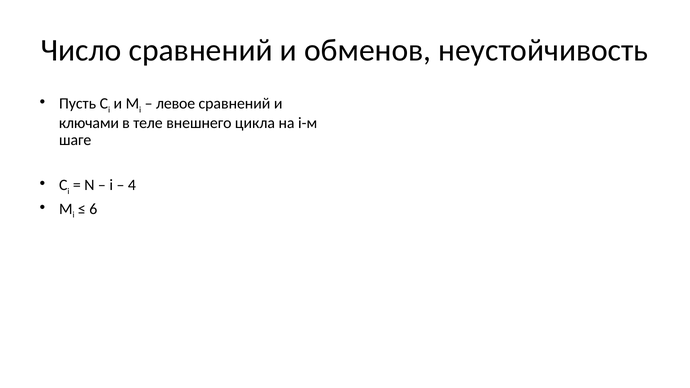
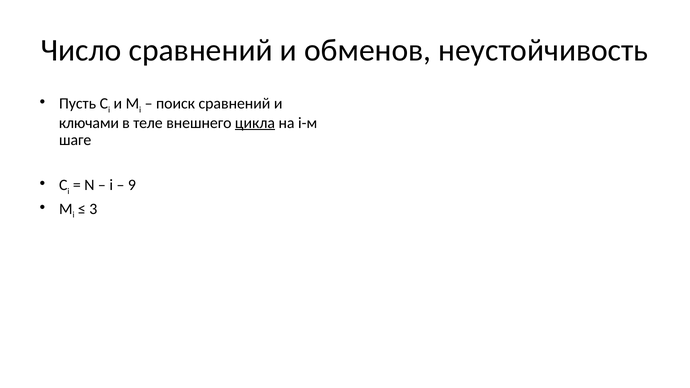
левое: левое -> поиск (176, 104)
цикла underline: none -> present (255, 123)
4: 4 -> 9 (132, 185)
6: 6 -> 3 (93, 209)
